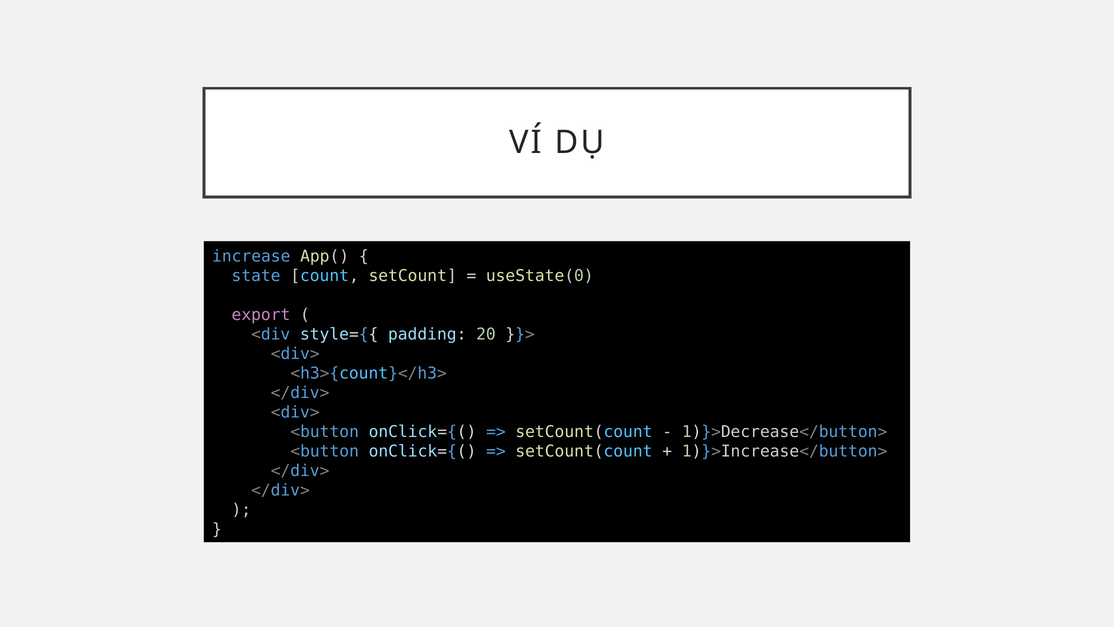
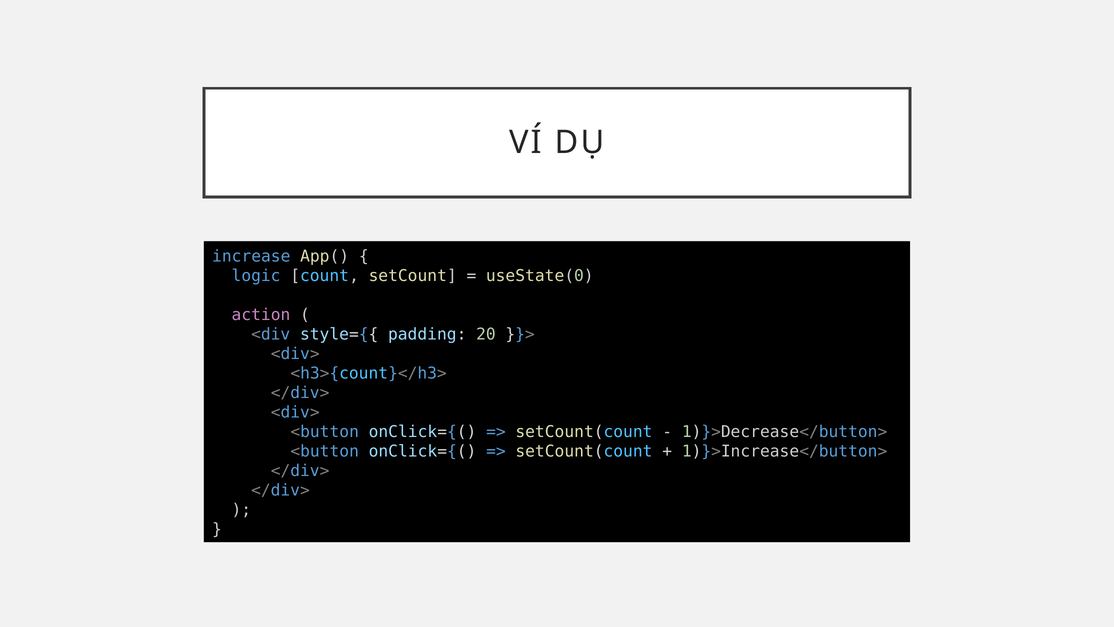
state: state -> logic (256, 276)
export: export -> action (261, 315)
